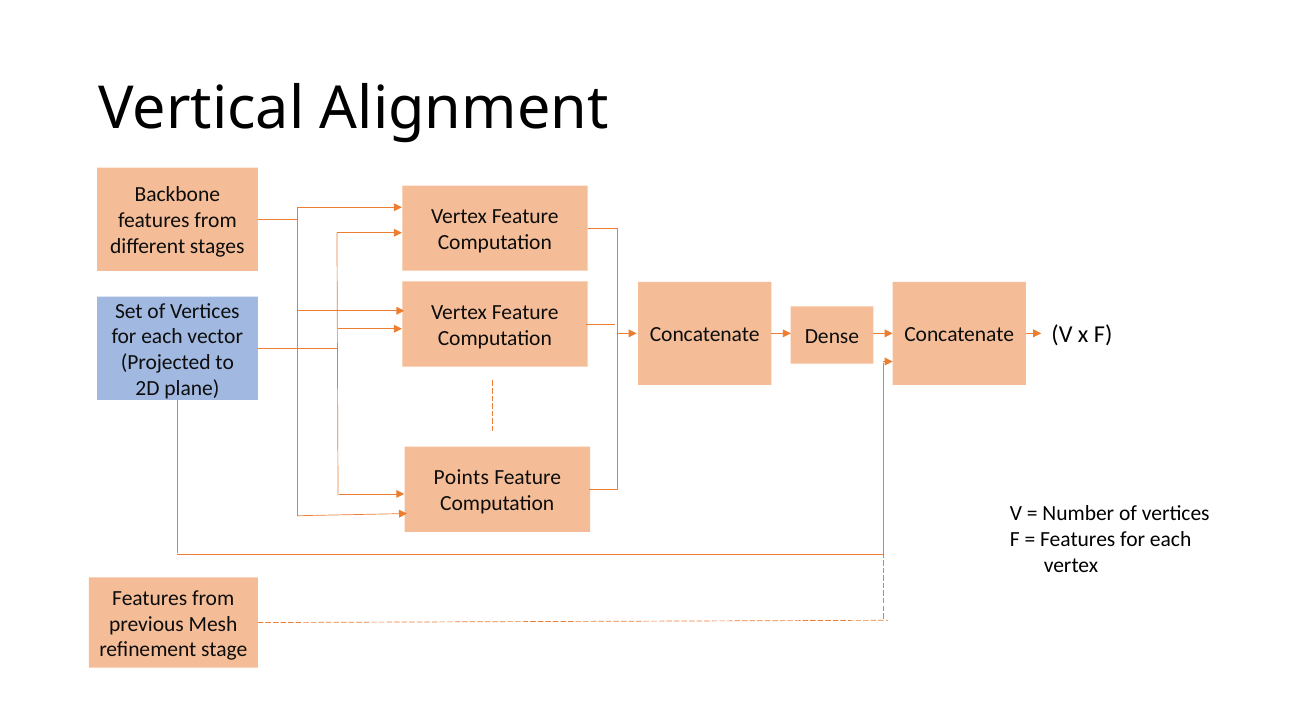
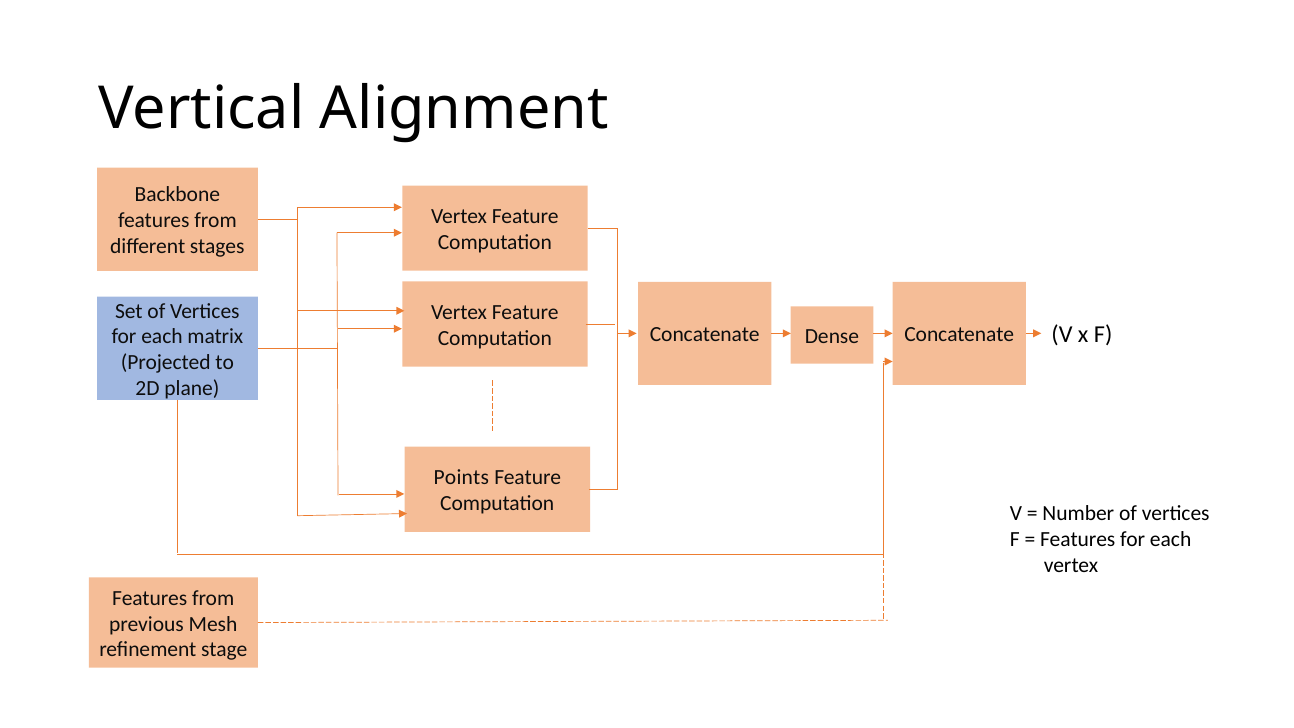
vector: vector -> matrix (215, 337)
